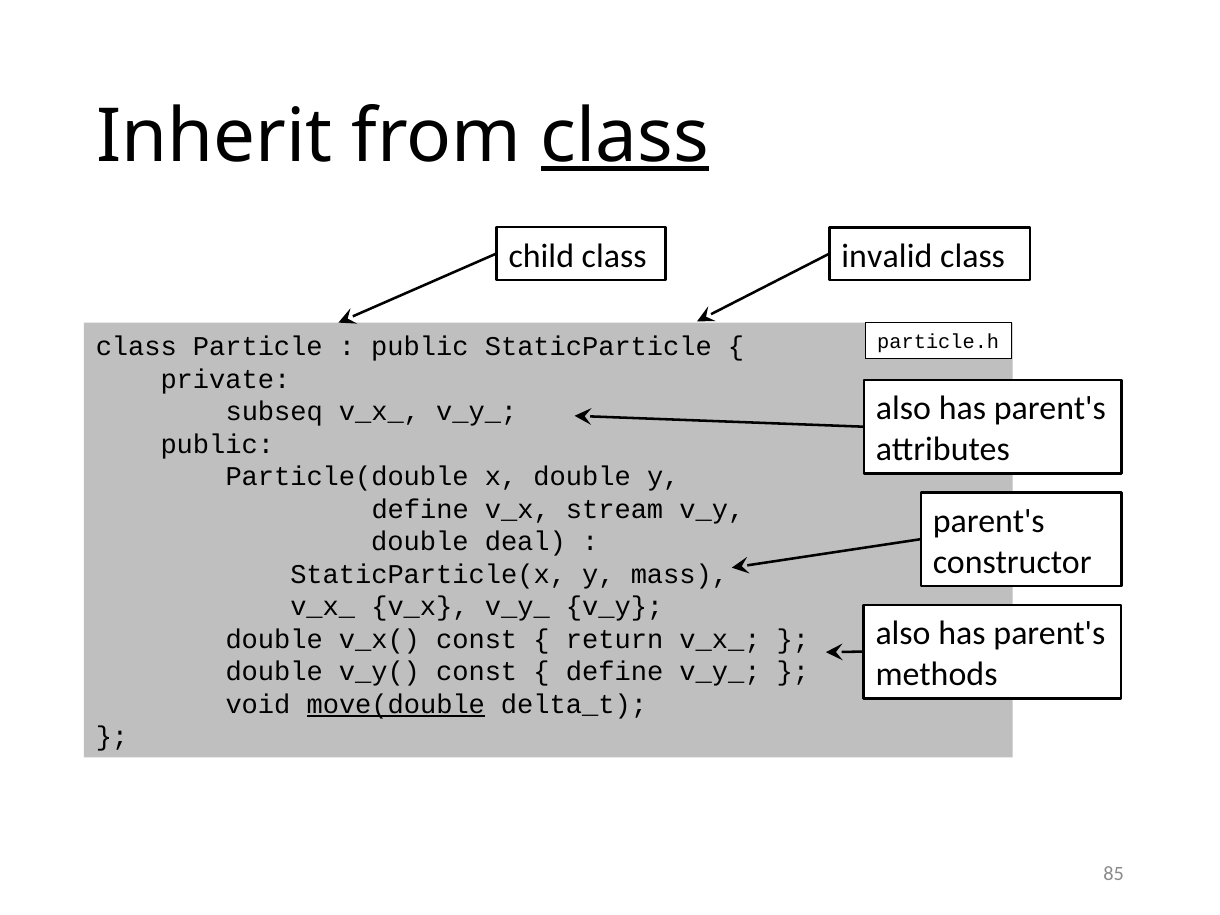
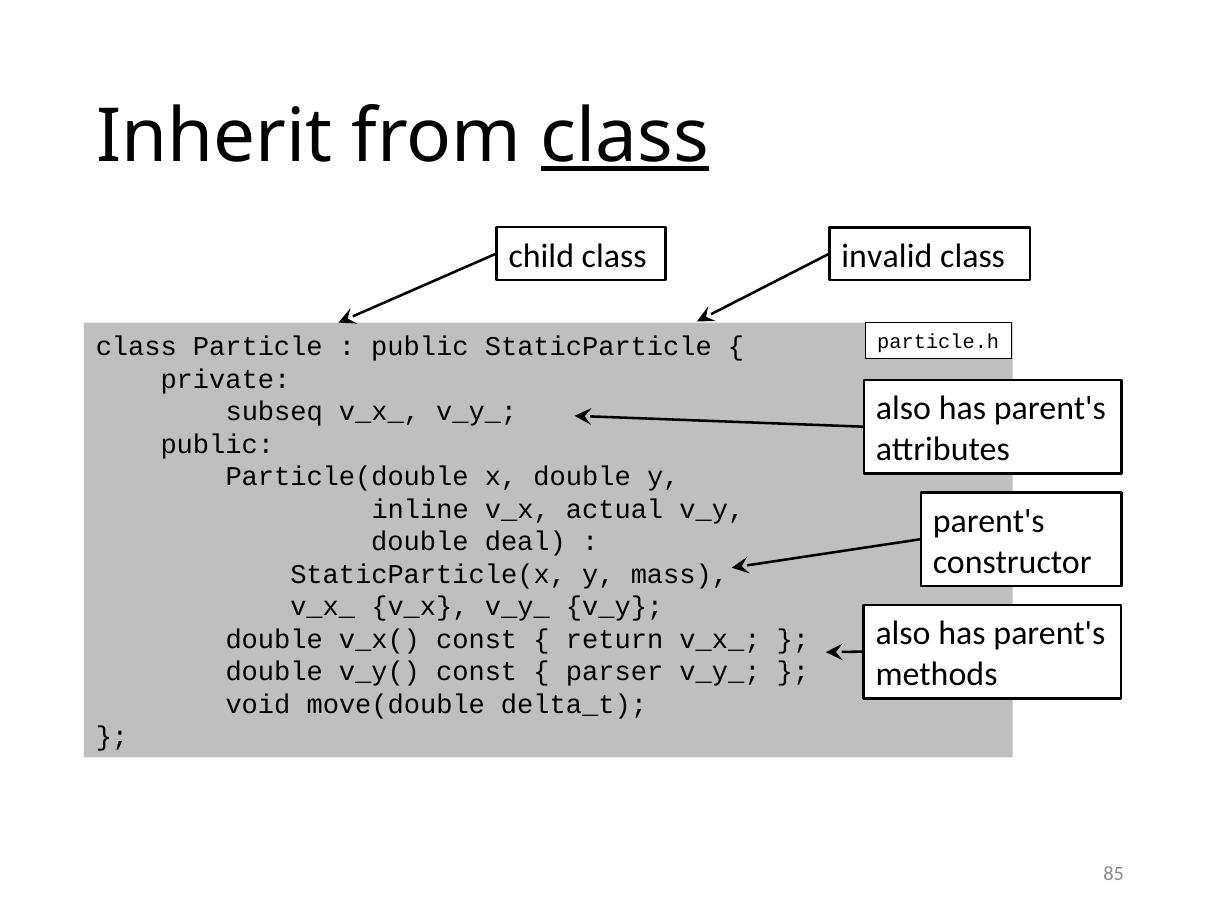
define: define -> inline (420, 509)
stream: stream -> actual (615, 509)
define: define -> parser (615, 672)
move(double underline: present -> none (396, 704)
